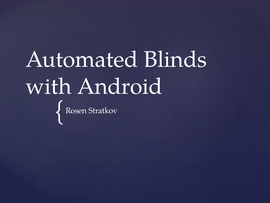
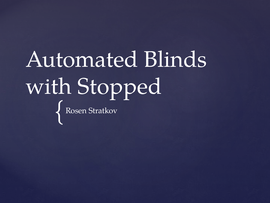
Android: Android -> Stopped (120, 86)
